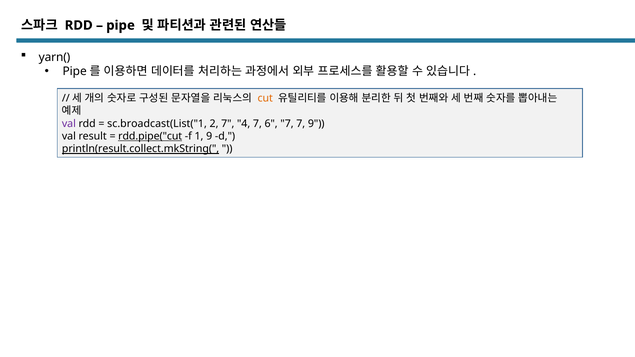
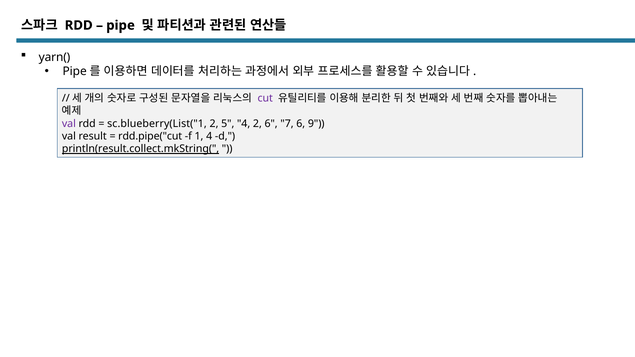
cut colour: orange -> purple (265, 98)
sc.broadcast(List("1: sc.broadcast(List("1 -> sc.blueberry(List("1 (157, 124)
2 7: 7 -> 5 (228, 124)
4 7: 7 -> 2 (257, 124)
7 7: 7 -> 6 (301, 124)
rdd.pipe("cut underline: present -> none (150, 136)
1 9: 9 -> 4 (209, 136)
